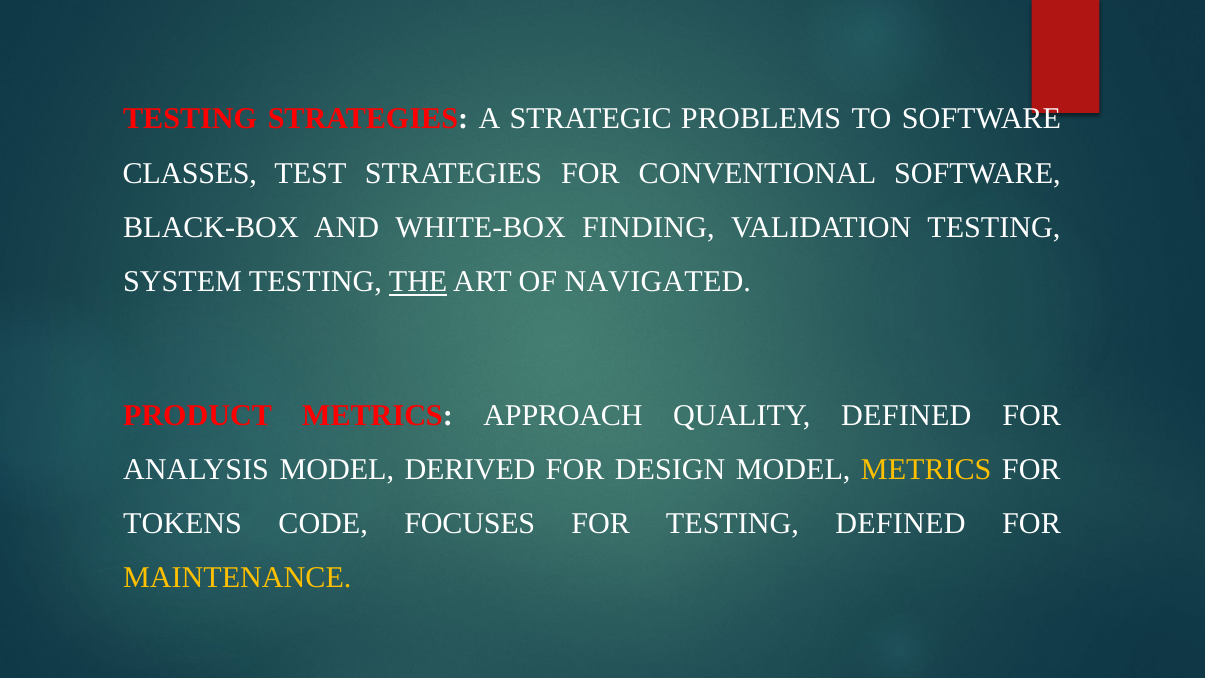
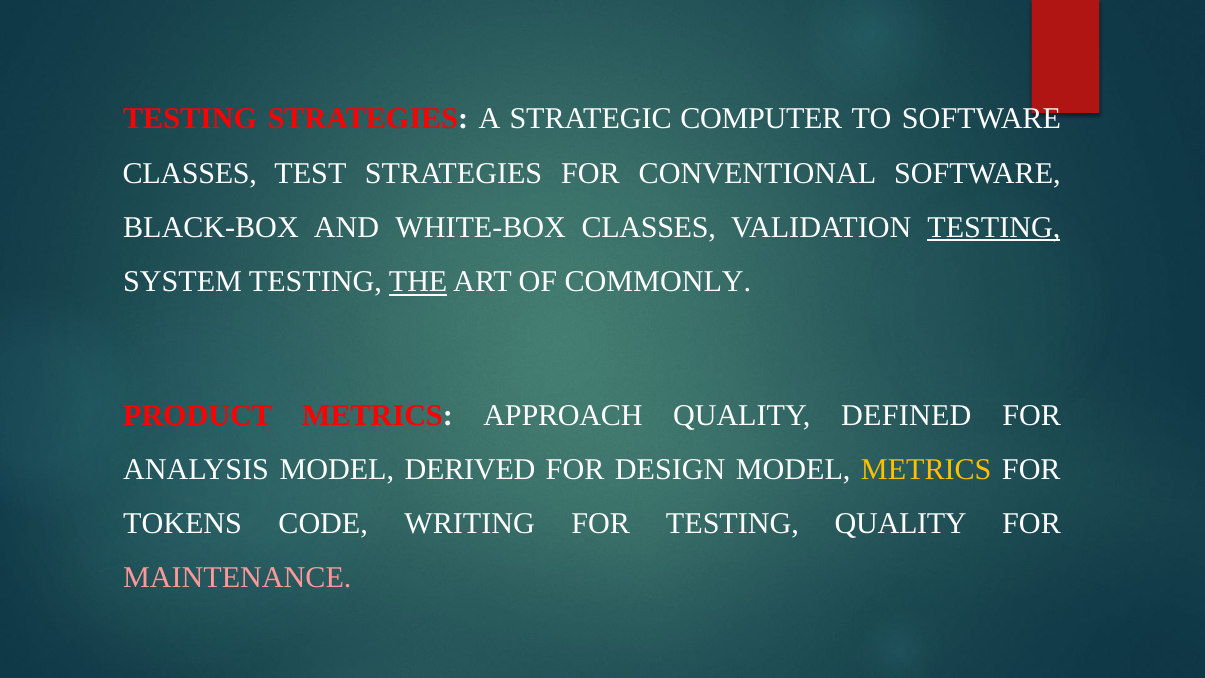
PROBLEMS: PROBLEMS -> COMPUTER (761, 119)
WHITE-BOX FINDING: FINDING -> CLASSES (649, 227)
TESTING underline: none -> present (994, 227)
NAVIGATED: NAVIGATED -> COMMONLY (658, 282)
FOCUSES: FOCUSES -> WRITING (470, 524)
TESTING DEFINED: DEFINED -> QUALITY (901, 524)
MAINTENANCE colour: yellow -> pink (237, 578)
